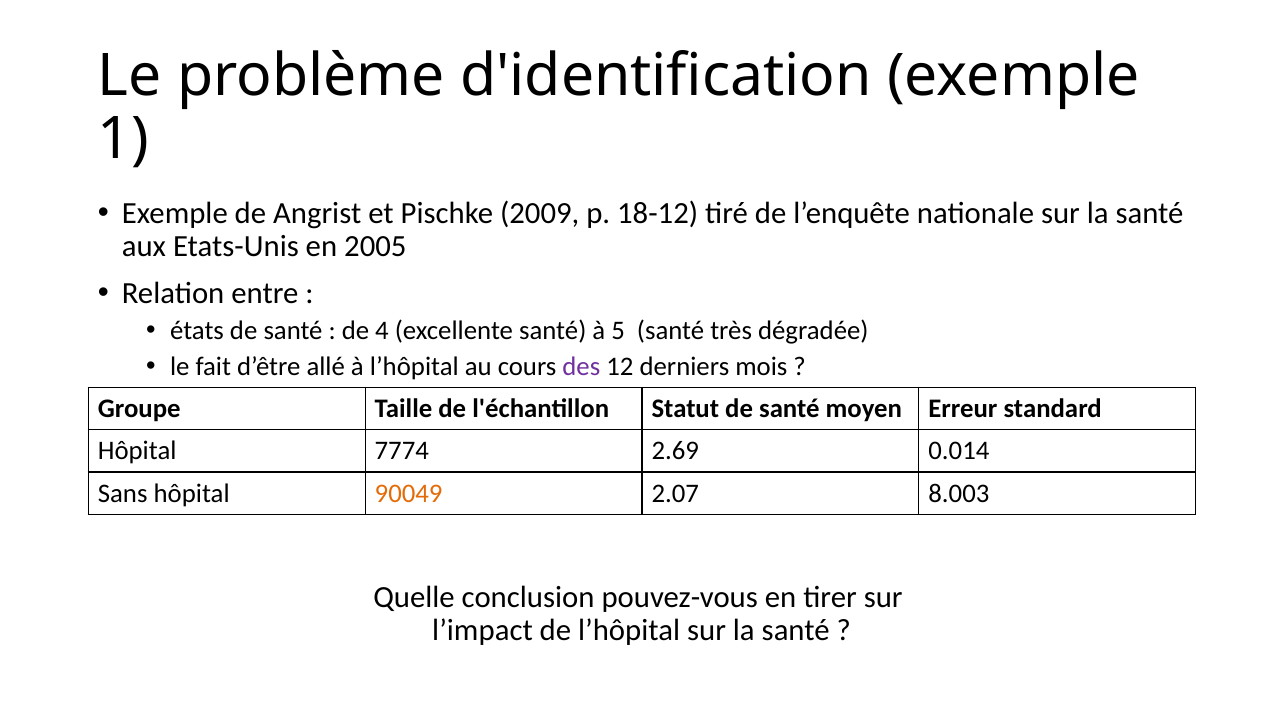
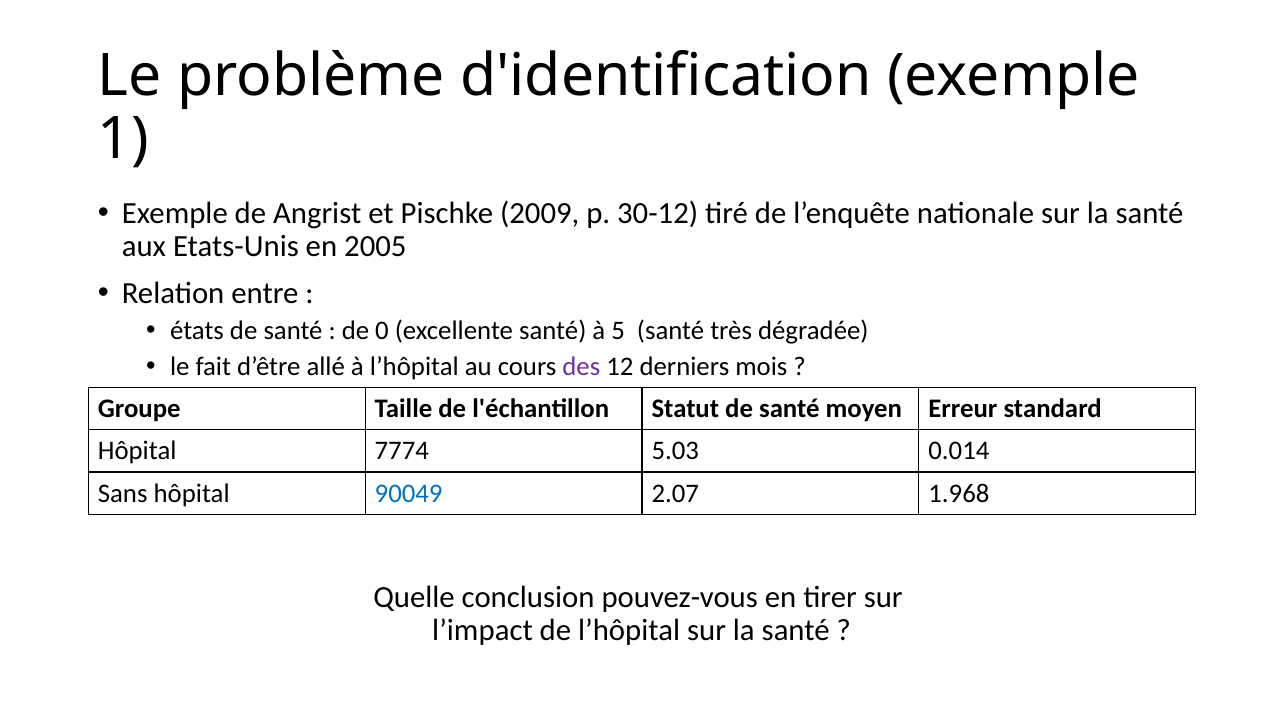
18-12: 18-12 -> 30-12 (658, 214)
4: 4 -> 0 (382, 331)
2.69: 2.69 -> 5.03 (675, 451)
90049 colour: orange -> blue (409, 494)
8.003: 8.003 -> 1.968 (959, 494)
